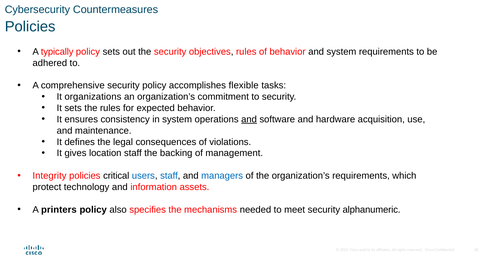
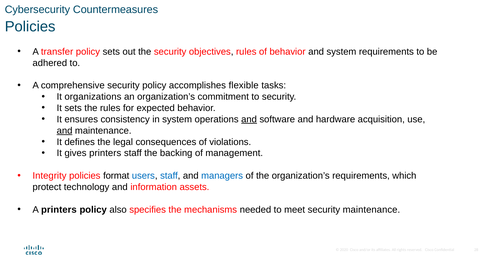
typically: typically -> transfer (57, 52)
and underline: none -> present (65, 130)
gives location: location -> printers (105, 153)
critical: critical -> format (116, 176)
security alphanumeric: alphanumeric -> maintenance (371, 209)
